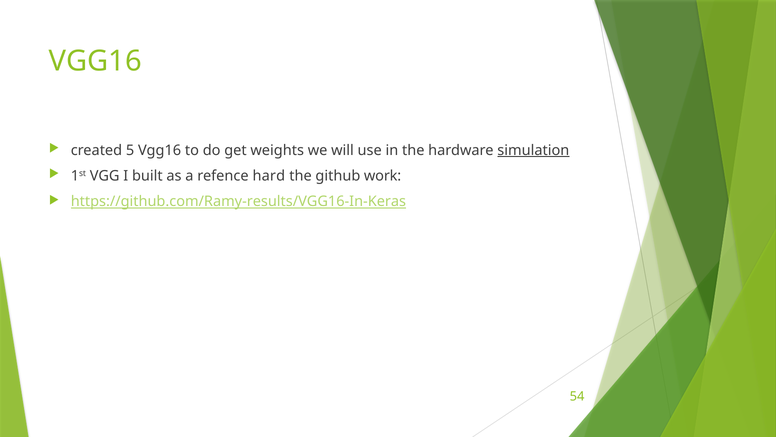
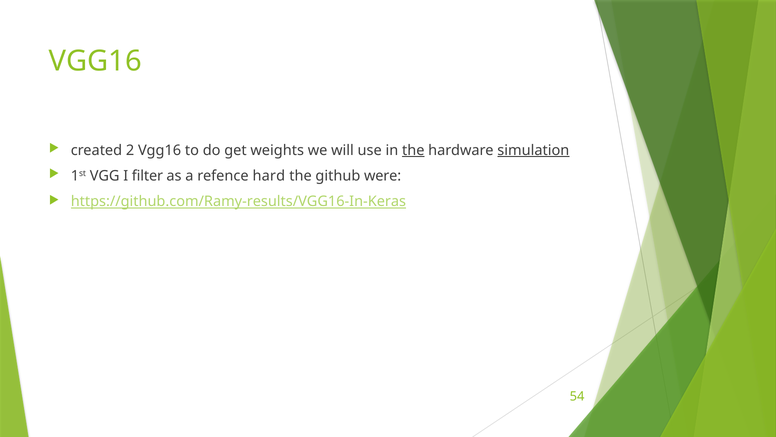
5: 5 -> 2 (130, 150)
the underline: none -> present (413, 150)
built: built -> filter (147, 176)
work: work -> were (383, 176)
